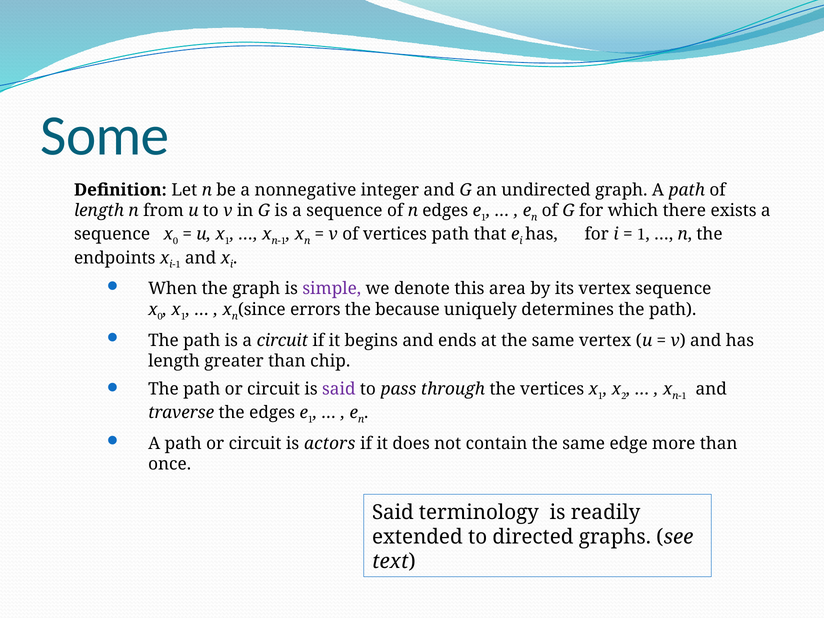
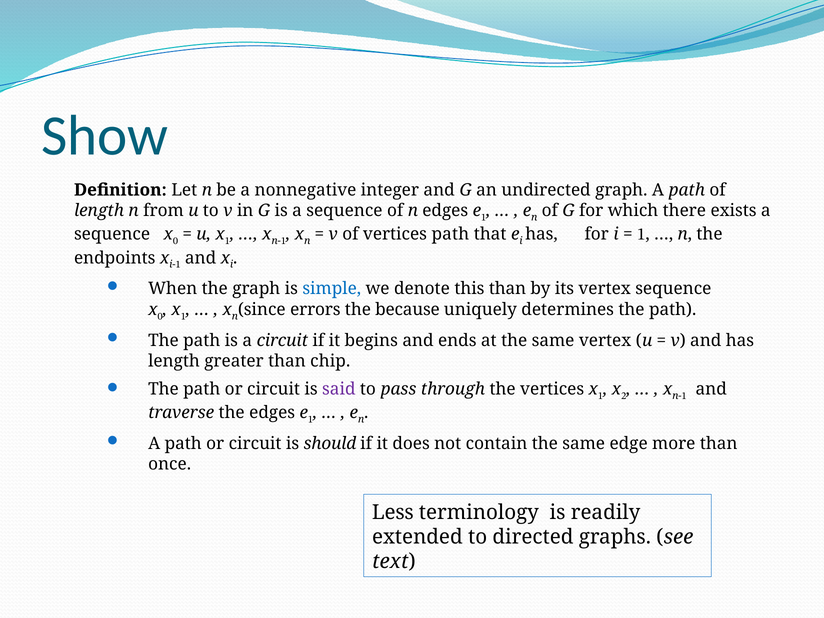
Some: Some -> Show (105, 136)
simple colour: purple -> blue (332, 289)
this area: area -> than (508, 289)
actors: actors -> should (330, 444)
Said: Said -> Less (393, 512)
